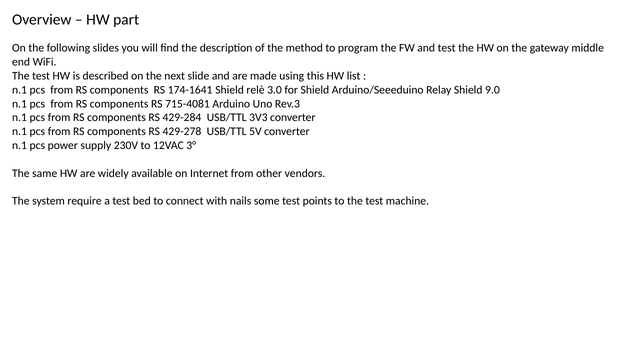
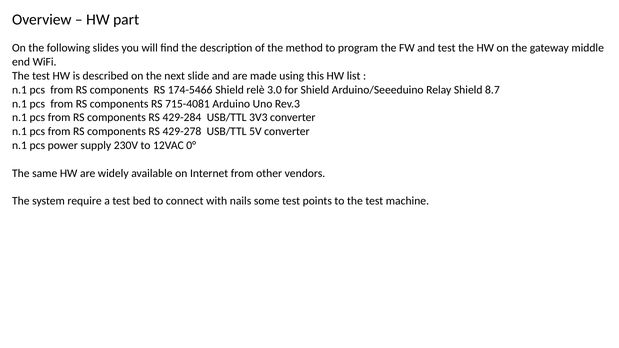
174-1641: 174-1641 -> 174-5466 (190, 90)
9.0: 9.0 -> 8.7 (492, 90)
3°: 3° -> 0° (191, 146)
